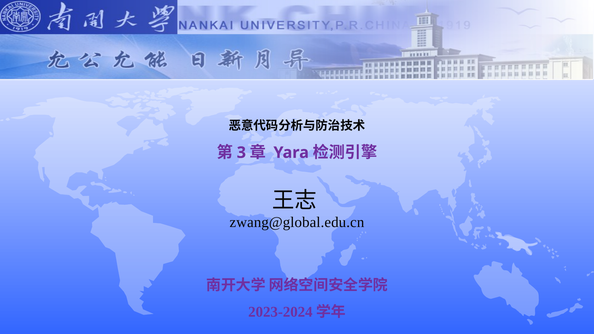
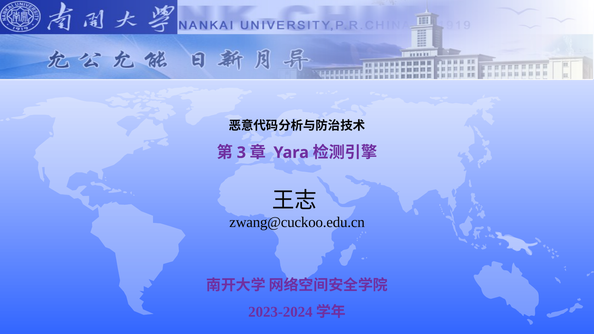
zwang@global.edu.cn: zwang@global.edu.cn -> zwang@cuckoo.edu.cn (297, 222)
